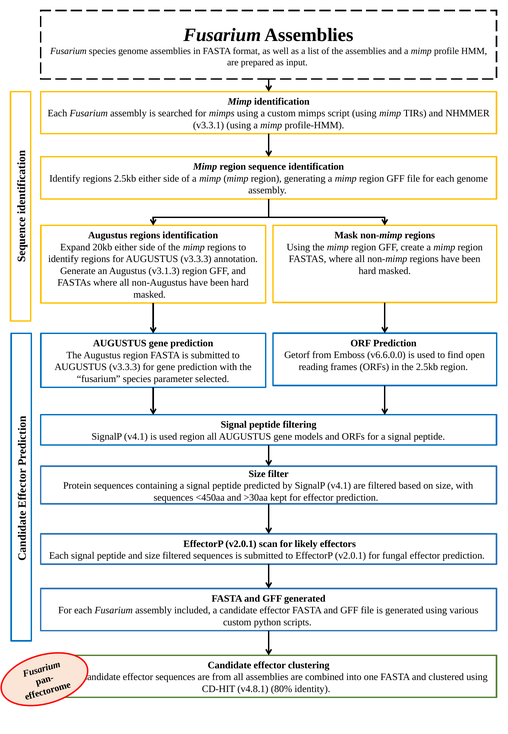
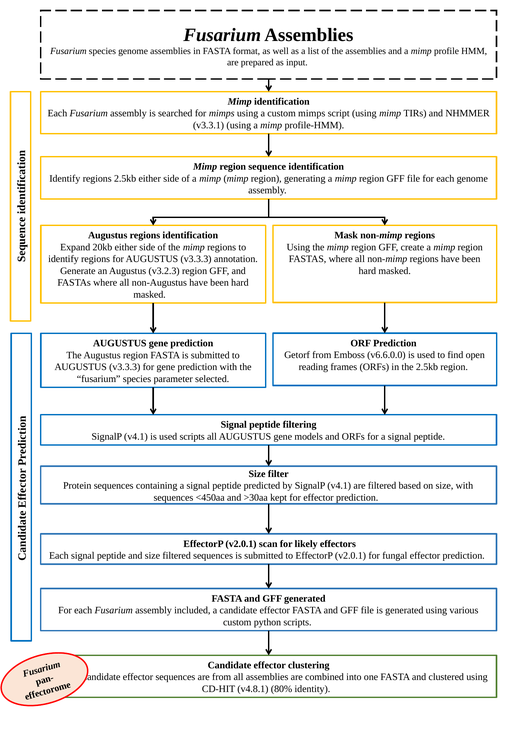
v3.1.3: v3.1.3 -> v3.2.3 (164, 271)
used region: region -> scripts (192, 437)
